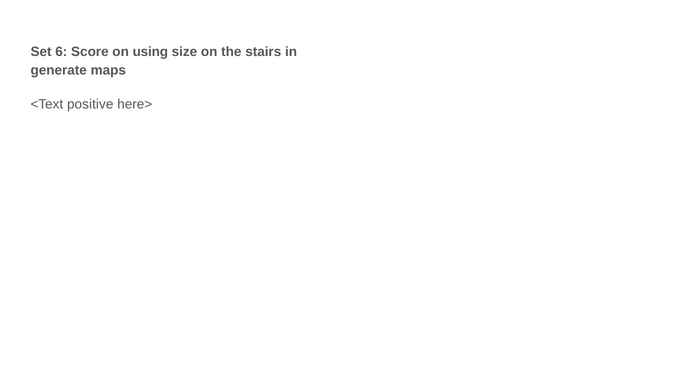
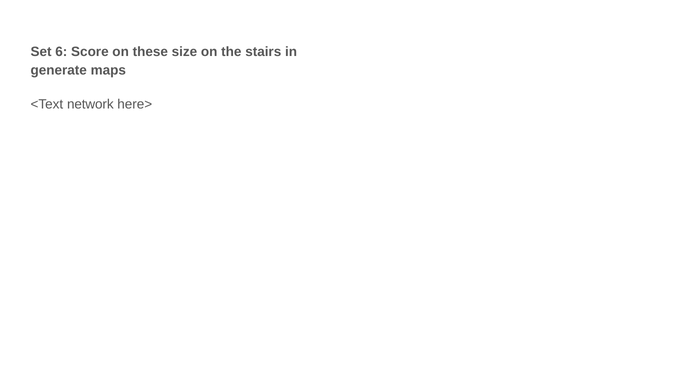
using: using -> these (150, 52)
positive: positive -> network (90, 104)
